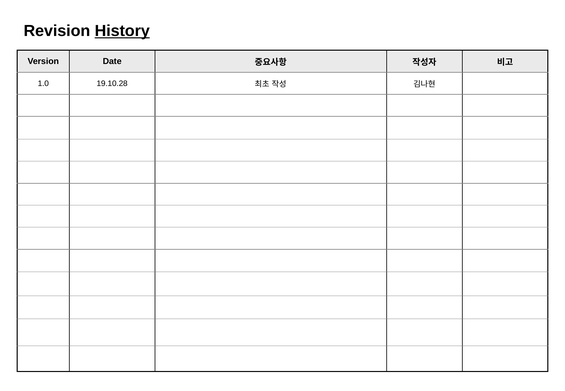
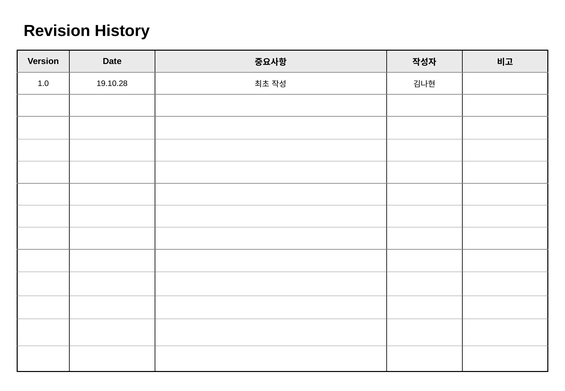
History underline: present -> none (122, 31)
